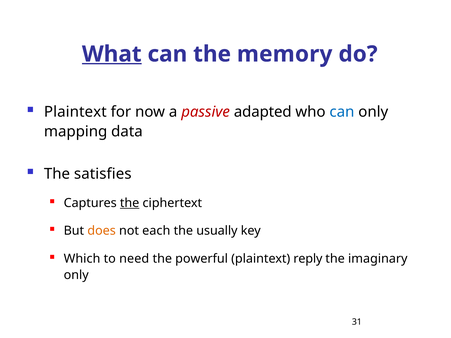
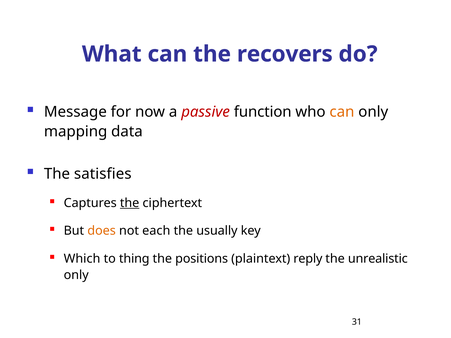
What underline: present -> none (112, 54)
memory: memory -> recovers (285, 54)
Plaintext: Plaintext -> Message (75, 112)
adapted: adapted -> function (263, 112)
can colour: blue -> orange (342, 112)
need: need -> thing (134, 259)
powerful: powerful -> positions (202, 259)
imaginary: imaginary -> unrealistic (378, 259)
